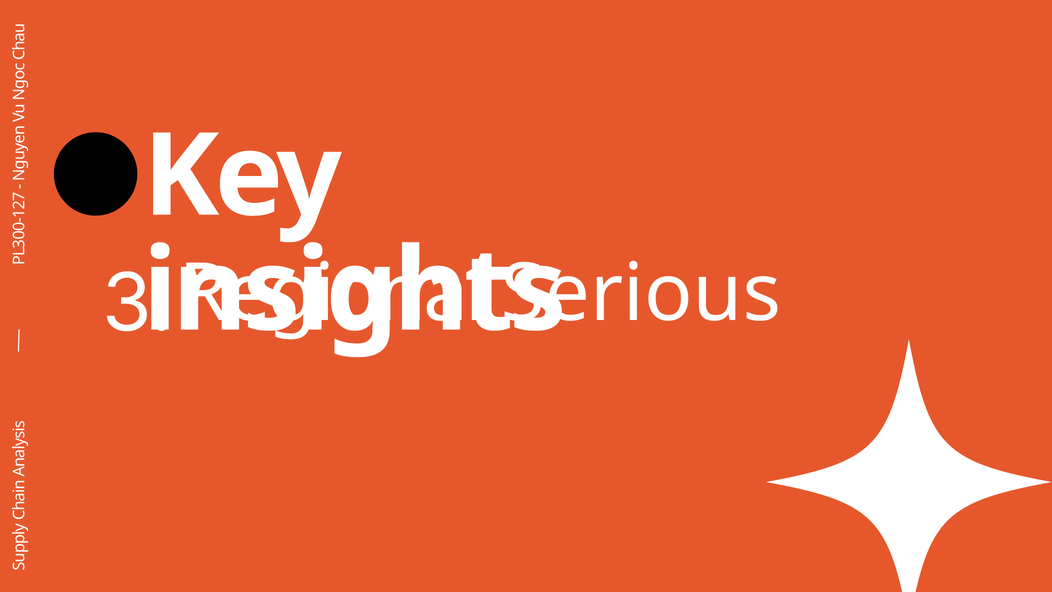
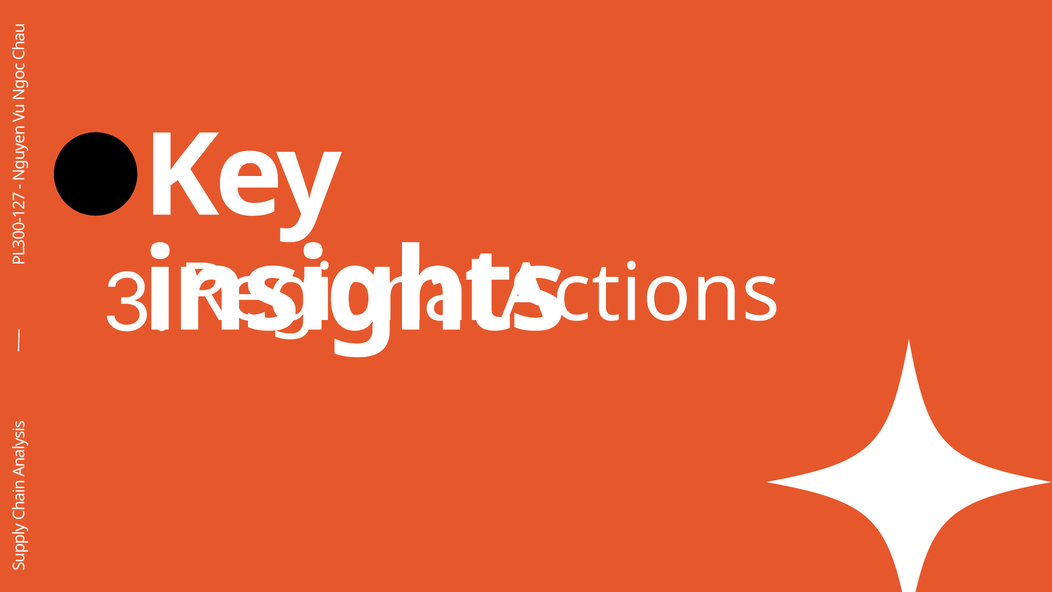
Serious: Serious -> Actions (641, 294)
